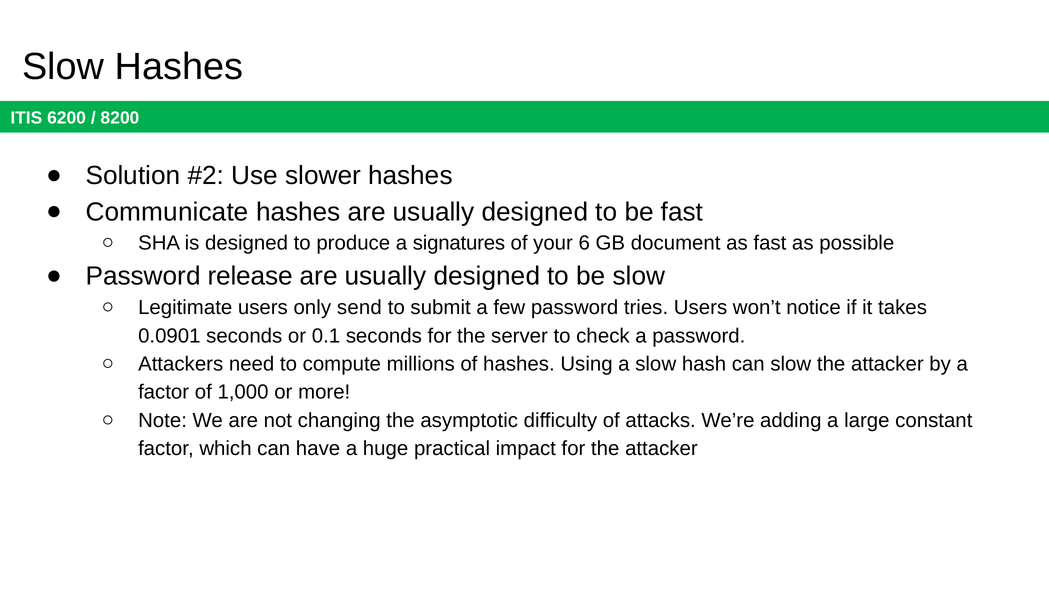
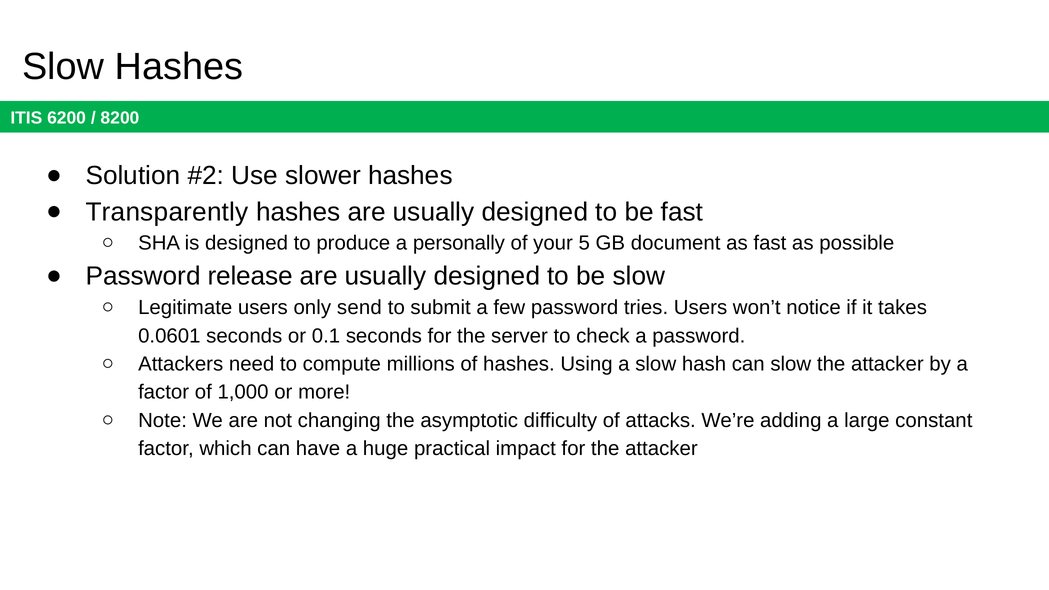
Communicate: Communicate -> Transparently (167, 212)
signatures: signatures -> personally (459, 243)
6: 6 -> 5 (584, 243)
0.0901: 0.0901 -> 0.0601 (169, 336)
